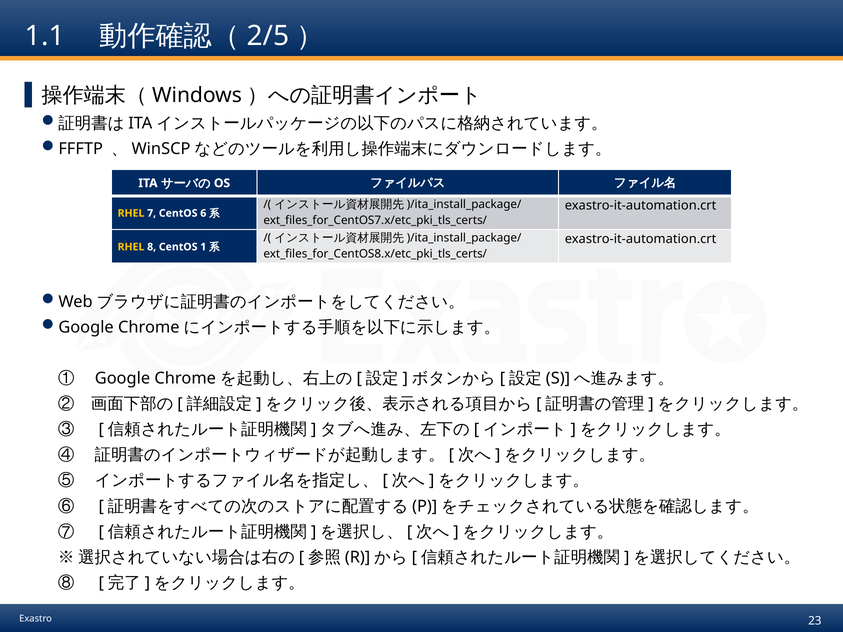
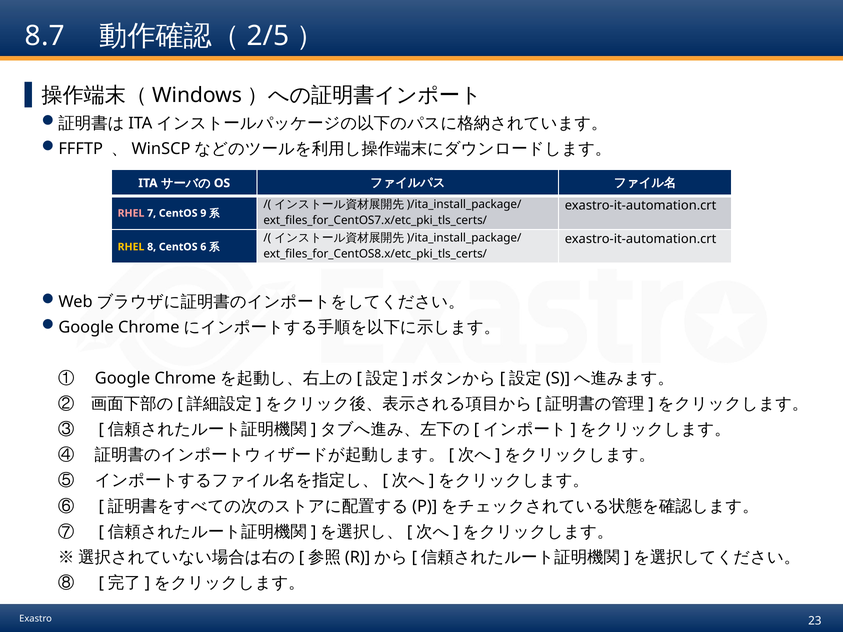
1.1: 1.1 -> 8.7 (45, 36)
RHEL colour: yellow -> pink (131, 213)
6: 6 -> 9 (203, 213)
1: 1 -> 6 (203, 247)
